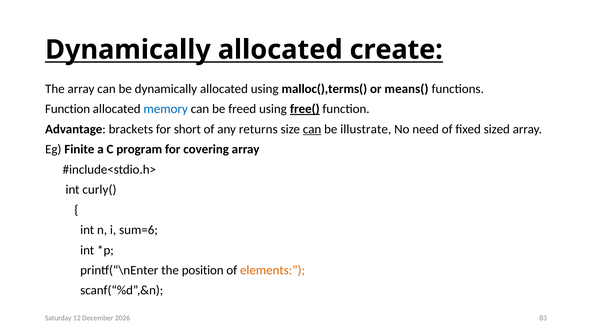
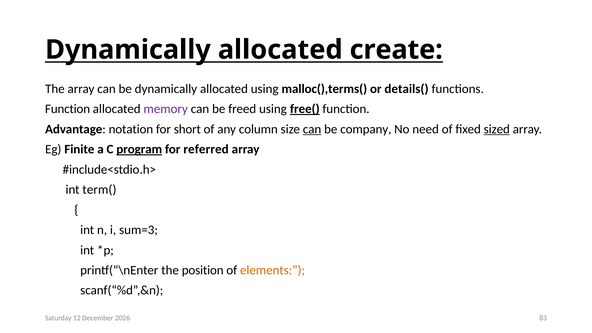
means(: means( -> details( (407, 89)
memory colour: blue -> purple (166, 109)
brackets: brackets -> notation (131, 129)
returns: returns -> column (258, 129)
illustrate: illustrate -> company (366, 129)
sized underline: none -> present (497, 129)
program underline: none -> present (139, 149)
covering: covering -> referred (206, 149)
curly(: curly( -> term( (99, 190)
sum=6: sum=6 -> sum=3 (138, 230)
